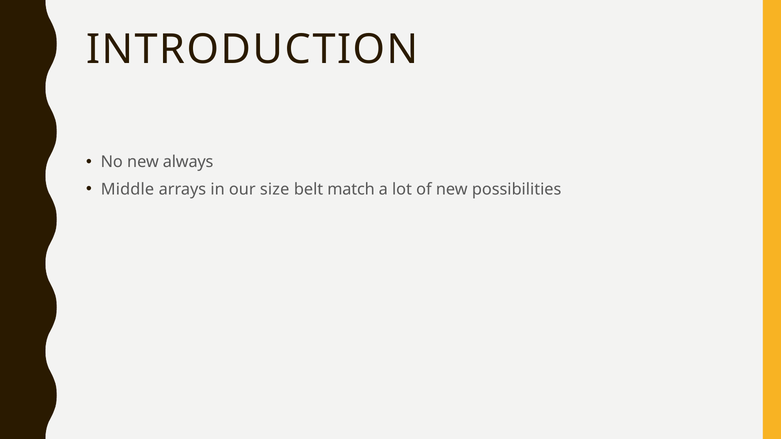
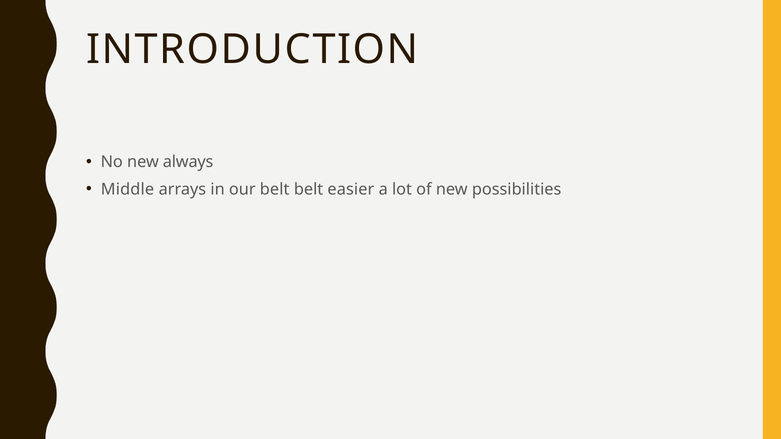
our size: size -> belt (275, 189)
match: match -> easier (351, 189)
